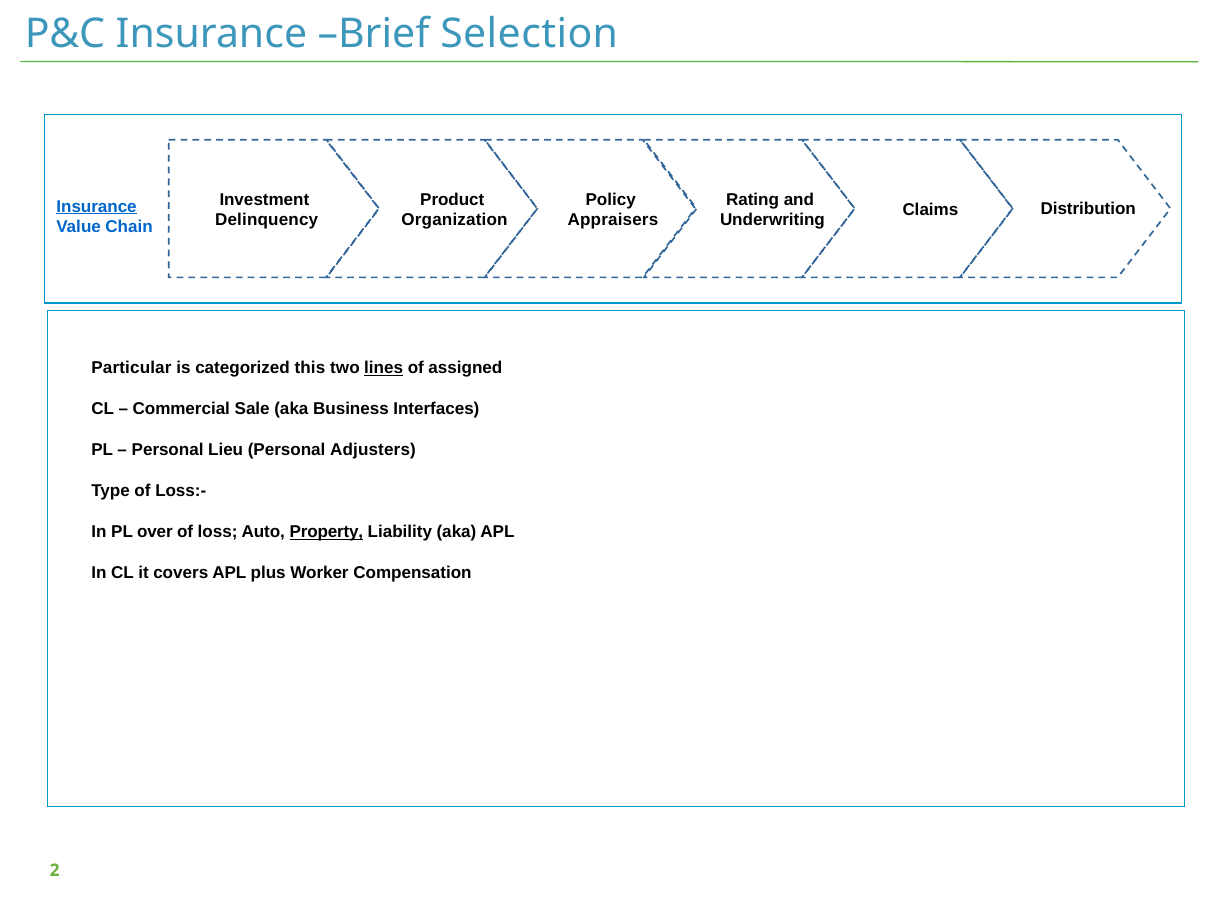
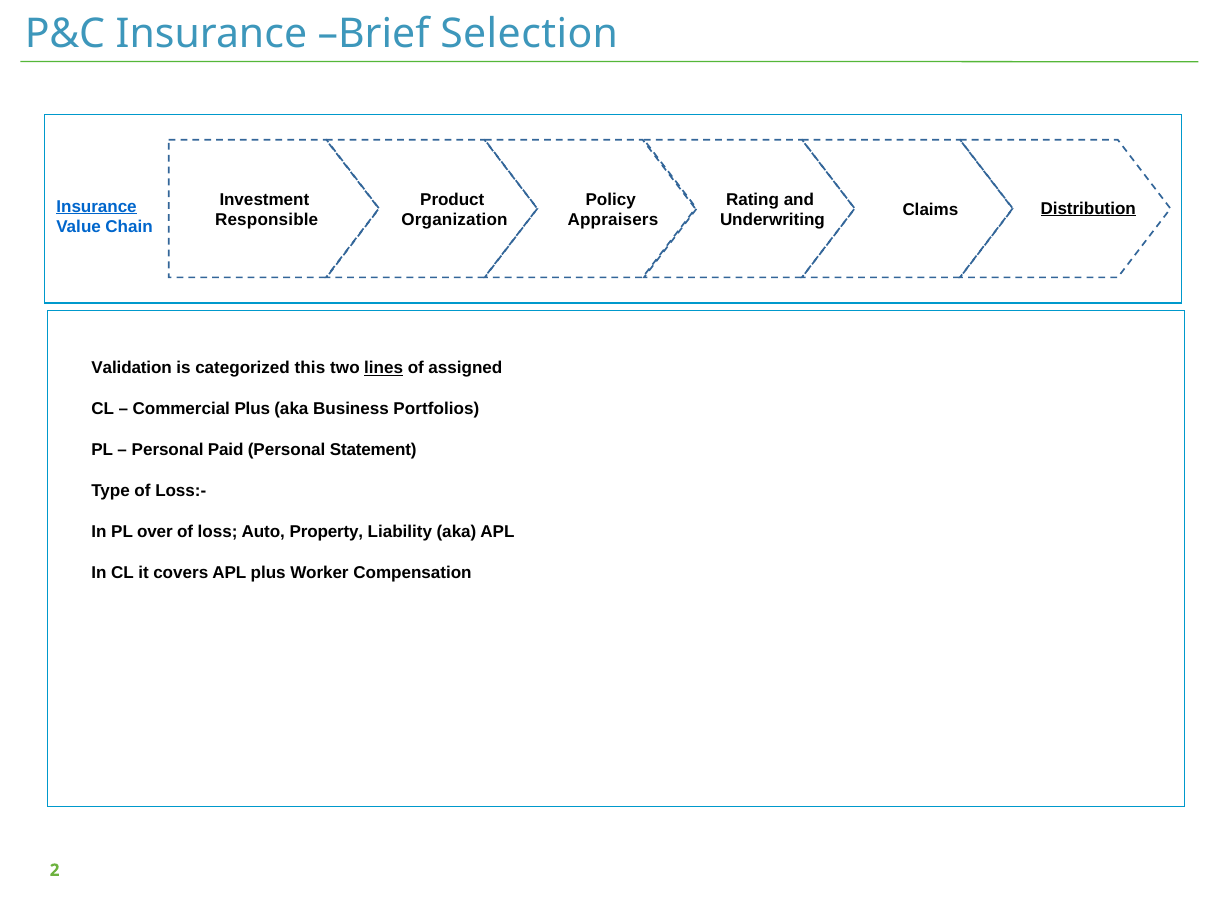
Distribution underline: none -> present (1088, 208)
Delinquency: Delinquency -> Responsible (267, 220)
Particular: Particular -> Validation (132, 368)
Commercial Sale: Sale -> Plus (252, 409)
Interfaces: Interfaces -> Portfolios (436, 409)
Lieu: Lieu -> Paid (226, 450)
Adjusters: Adjusters -> Statement (373, 450)
Property underline: present -> none (326, 532)
